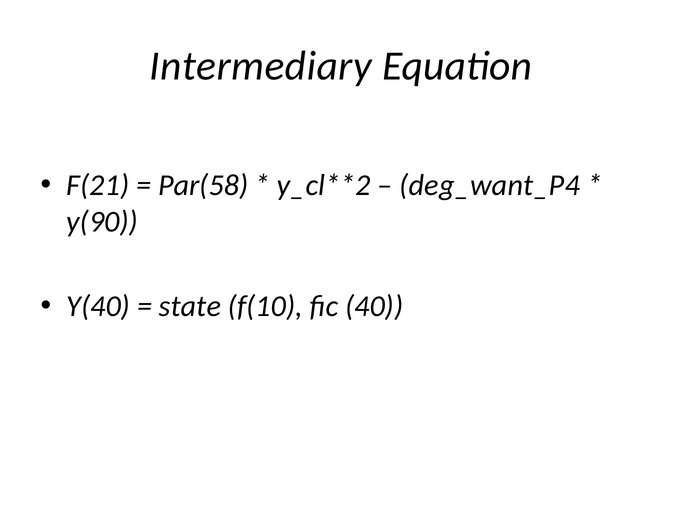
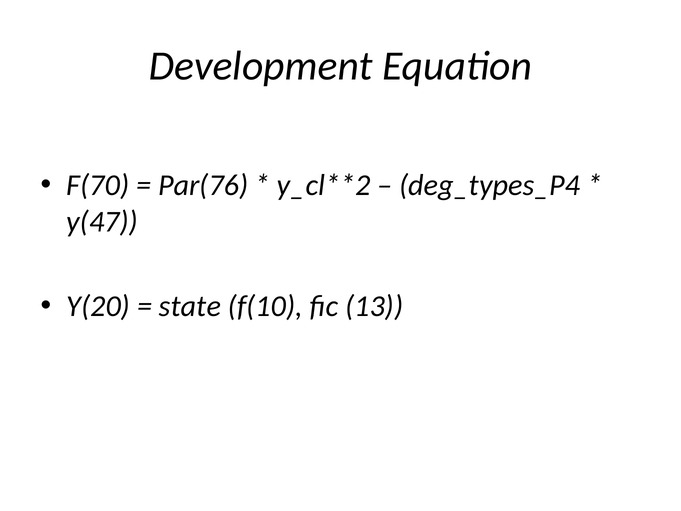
Intermediary: Intermediary -> Development (261, 66)
F(21: F(21 -> F(70 (98, 185)
Par(58: Par(58 -> Par(76 (203, 185)
deg_want_P4: deg_want_P4 -> deg_types_P4 (490, 185)
y(90: y(90 -> y(47 (102, 222)
Y(40: Y(40 -> Y(20 (98, 306)
40: 40 -> 13 (374, 306)
